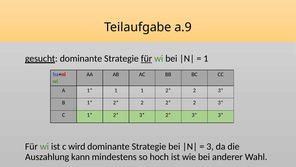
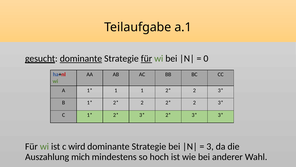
a.9: a.9 -> a.1 (183, 27)
dominante underline: none -> present (81, 58)
1: 1 -> 0 (206, 58)
kann: kann -> mich (81, 156)
